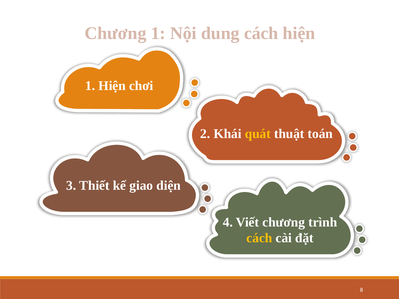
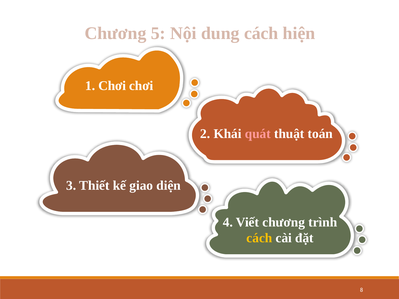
Chương 1: 1 -> 5 (158, 33)
1 Hiện: Hiện -> Chơi (112, 86)
quát colour: yellow -> pink (258, 134)
